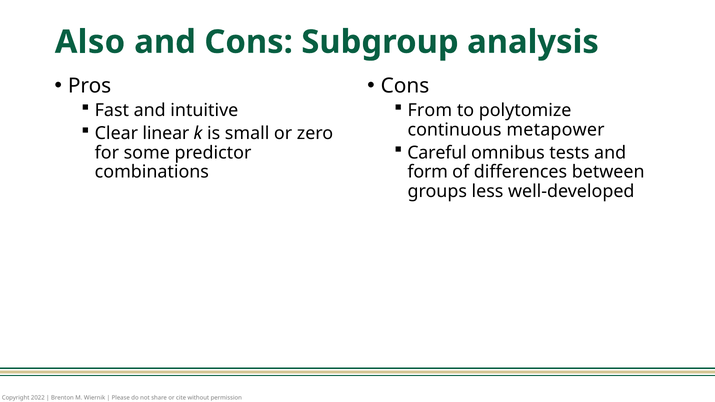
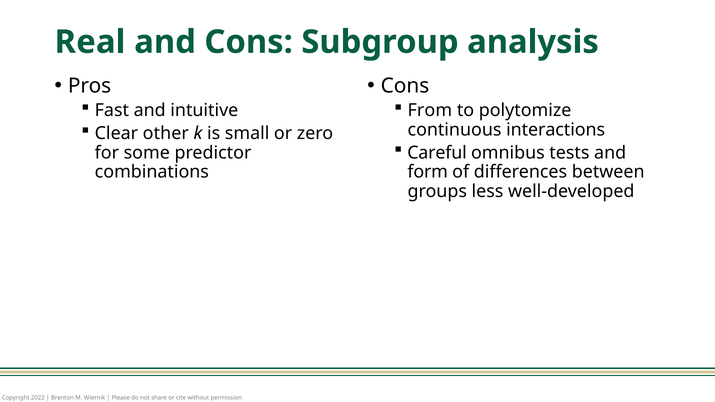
Also: Also -> Real (90, 42)
linear: linear -> other (166, 133)
metapower: metapower -> interactions (556, 130)
